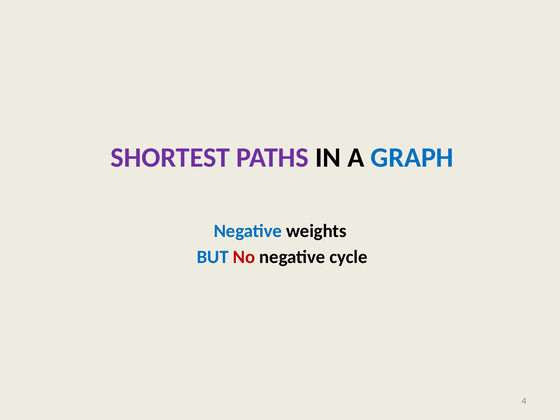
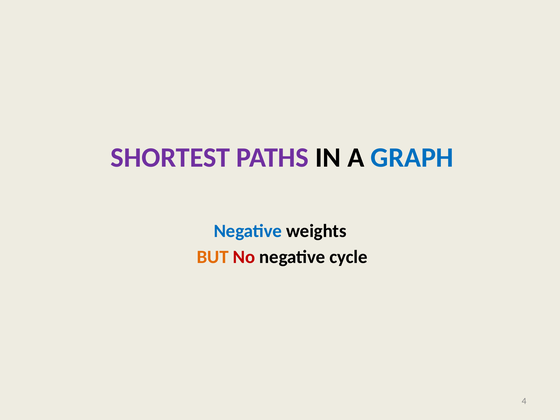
BUT colour: blue -> orange (213, 257)
